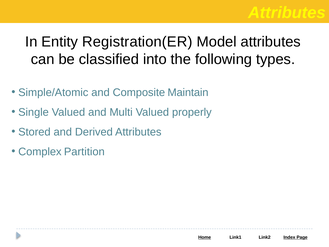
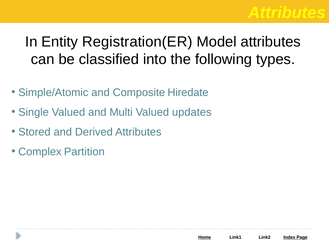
Maintain: Maintain -> Hiredate (188, 92)
properly: properly -> updates (192, 112)
